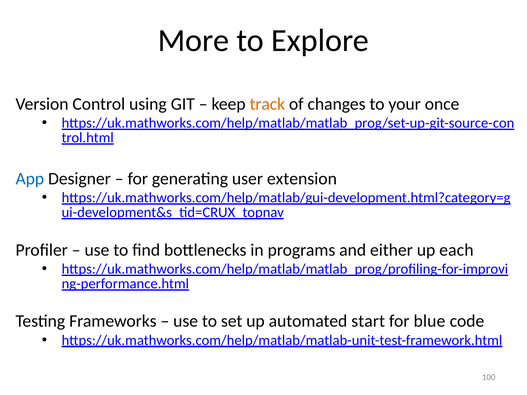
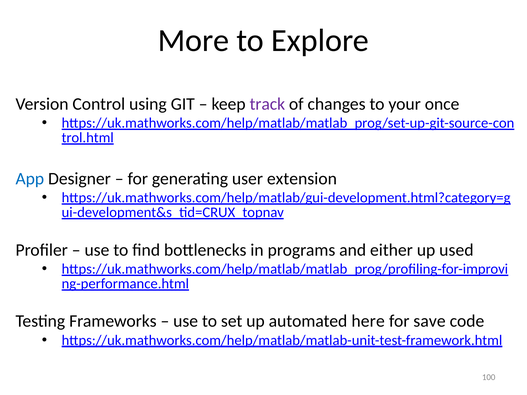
track colour: orange -> purple (267, 104)
each: each -> used (456, 250)
start: start -> here (368, 321)
blue: blue -> save (430, 321)
